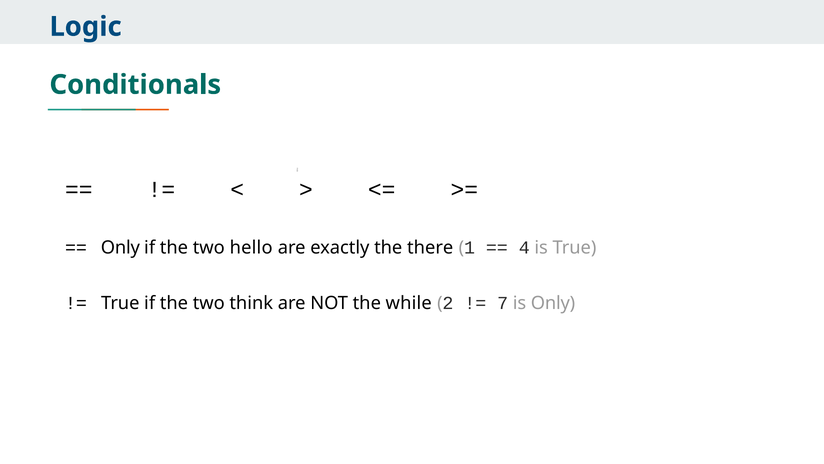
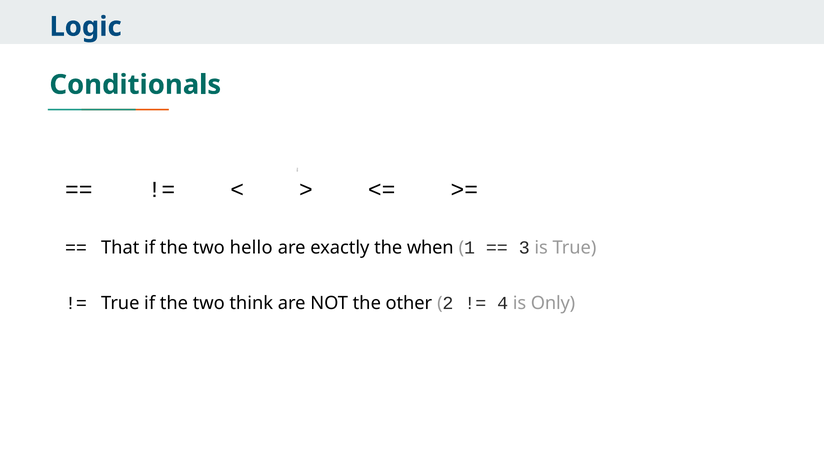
Only: Only -> That (120, 247)
there: there -> when (430, 247)
4: 4 -> 3 (524, 247)
while: while -> other (409, 303)
7: 7 -> 4 (503, 303)
